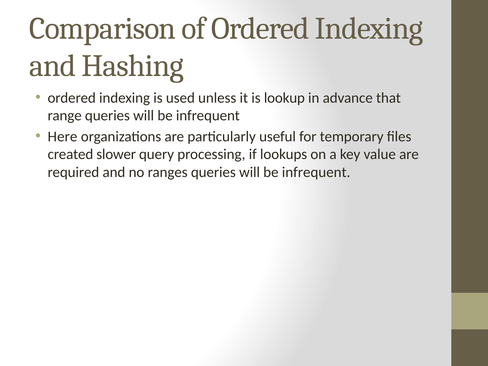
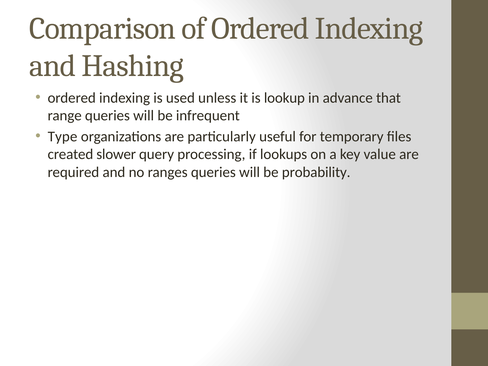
Here: Here -> Type (63, 137)
infrequent: infrequent -> probability (316, 172)
